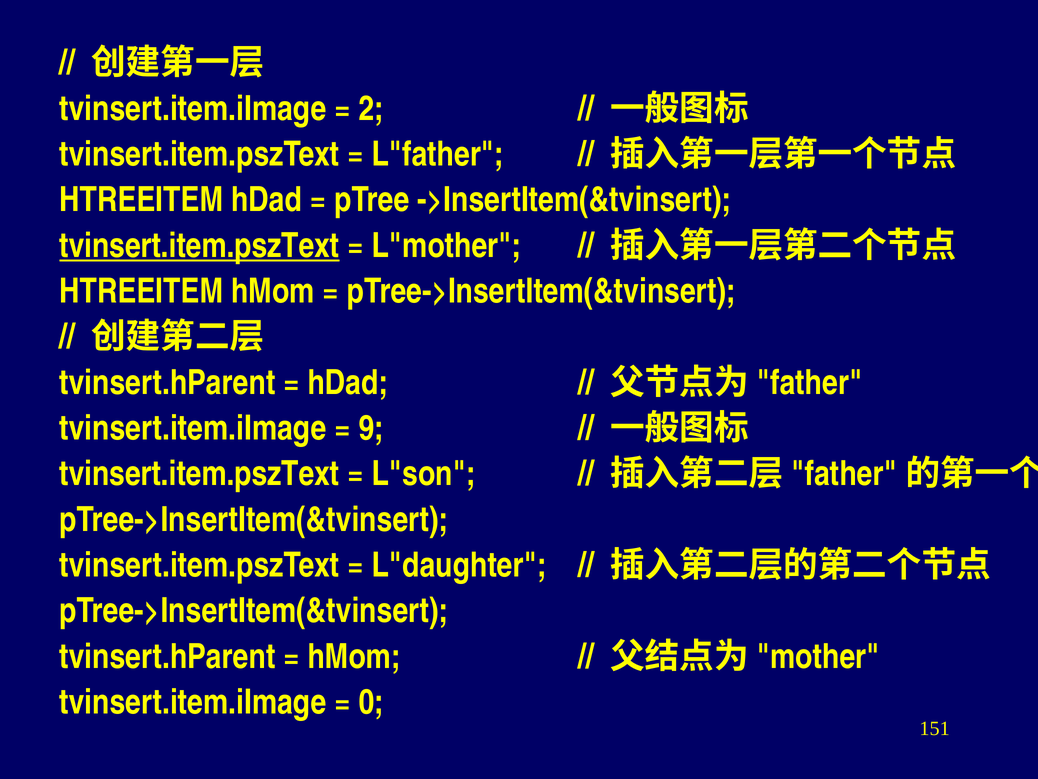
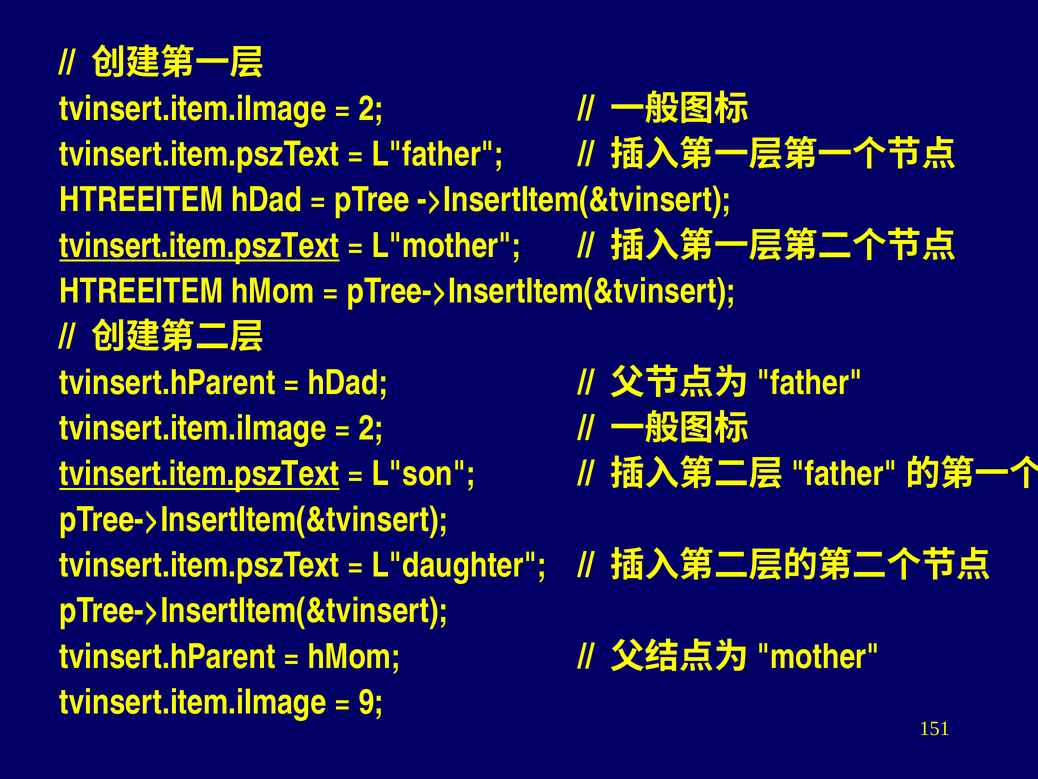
9: 9 -> 2 (371, 428)
tvinsert.item.pszText underline: none -> present (199, 474)
0: 0 -> 9 (371, 702)
